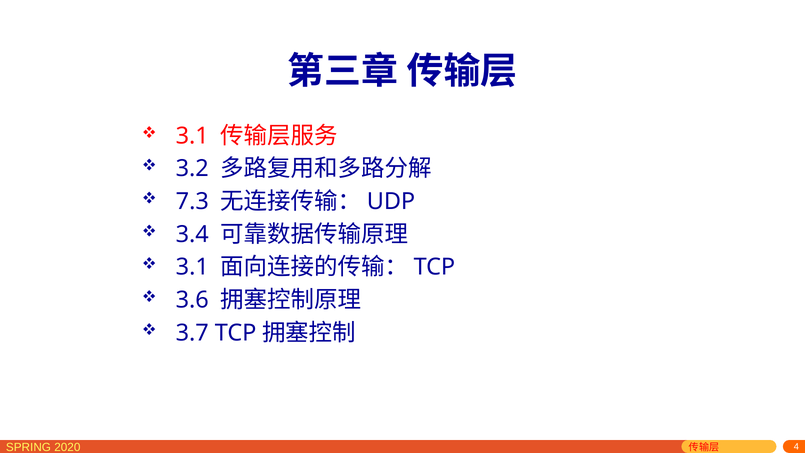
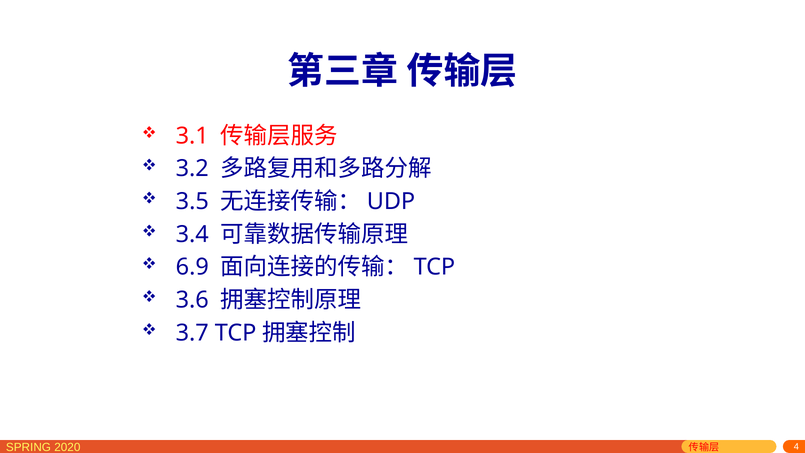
7.3: 7.3 -> 3.5 (192, 201)
3.1: 3.1 -> 6.9 (192, 267)
